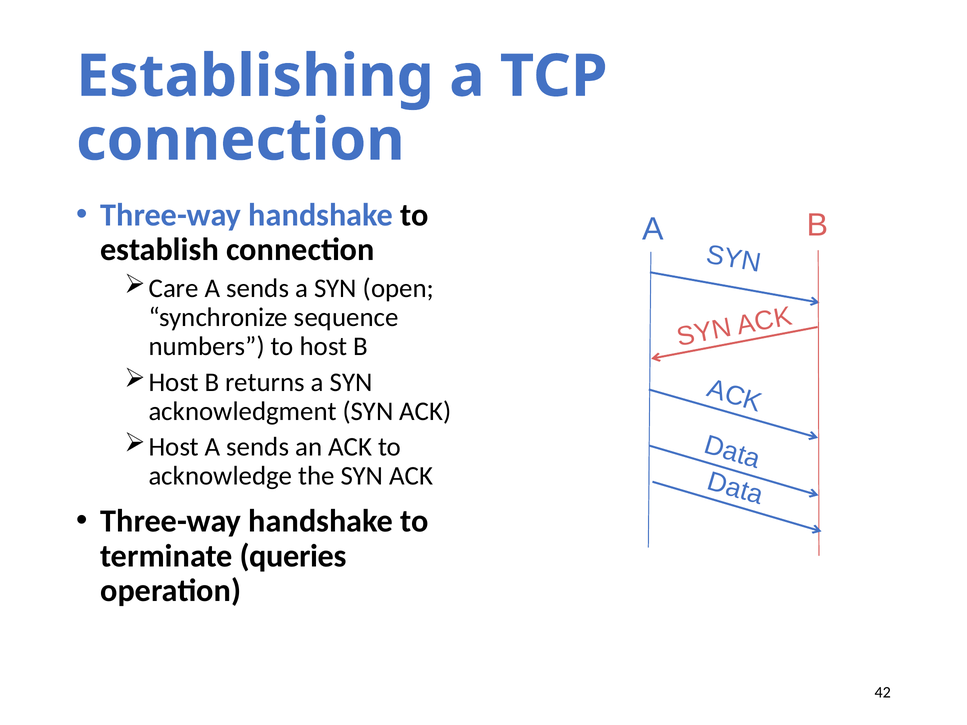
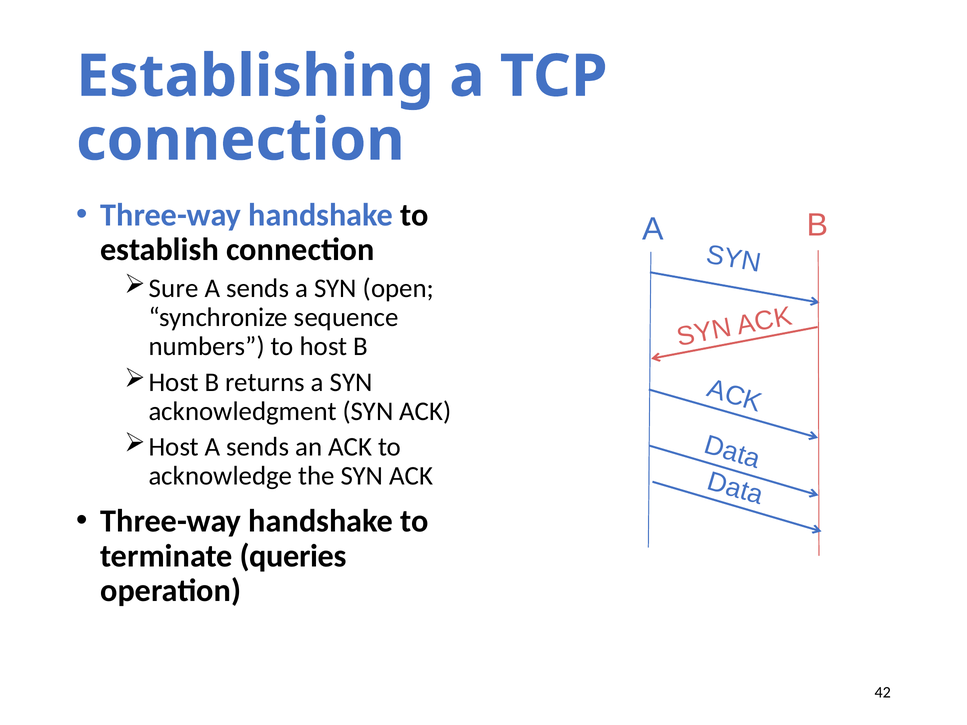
Care: Care -> Sure (174, 289)
